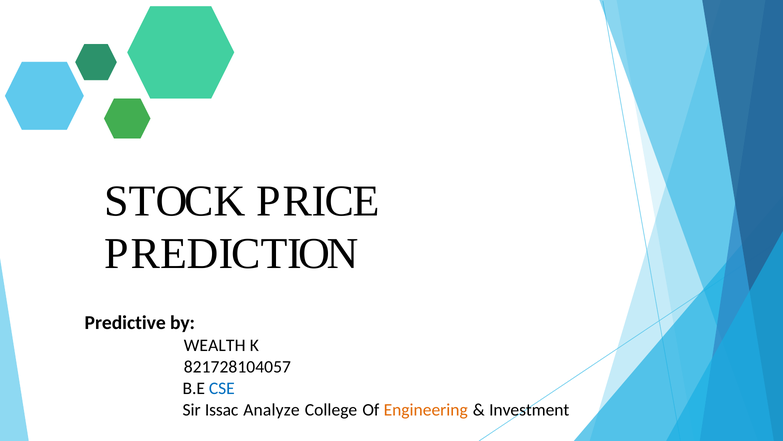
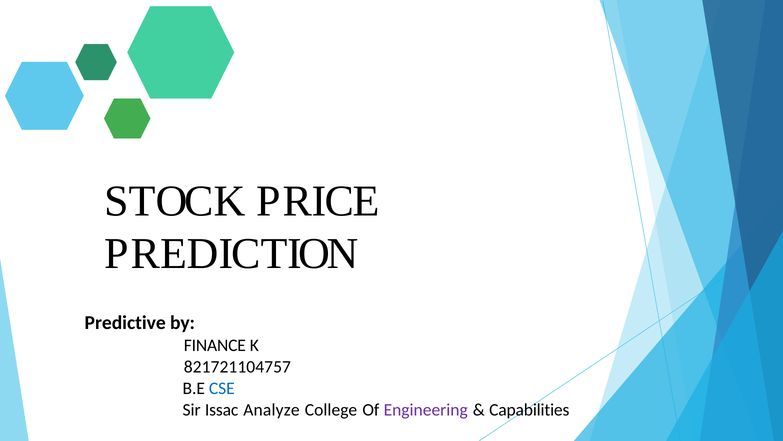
WEALTH: WEALTH -> FINANCE (215, 345)
821728104057: 821728104057 -> 821721104757 (237, 367)
Engineering colour: orange -> purple (426, 409)
Investment: Investment -> Capabilities (529, 409)
